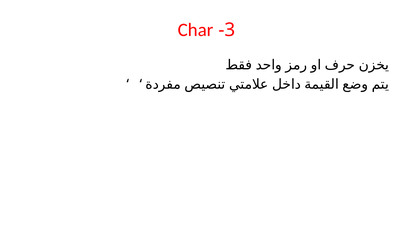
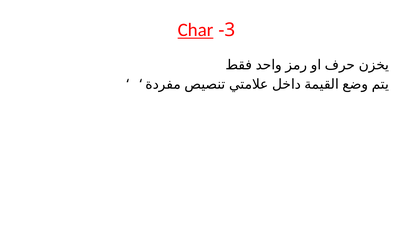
Char underline: none -> present (196, 30)
